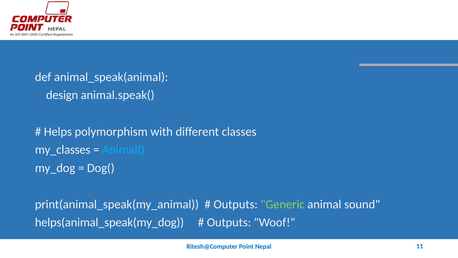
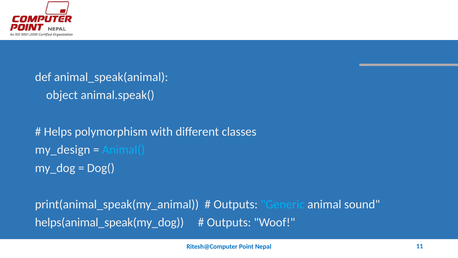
design: design -> object (62, 95)
my_classes: my_classes -> my_design (63, 150)
Generic colour: light green -> light blue (283, 204)
